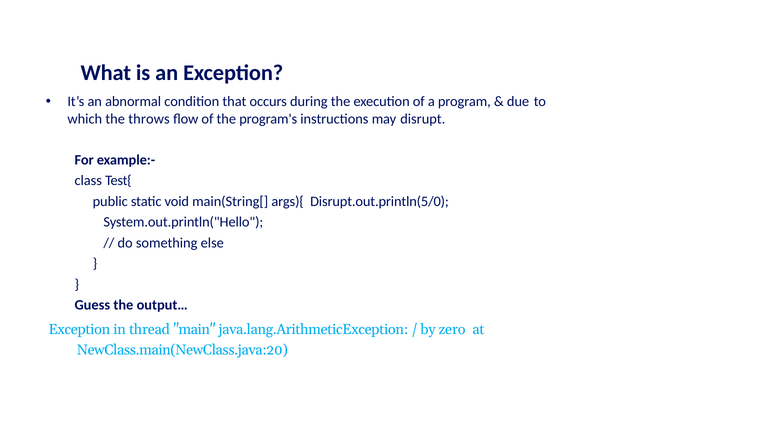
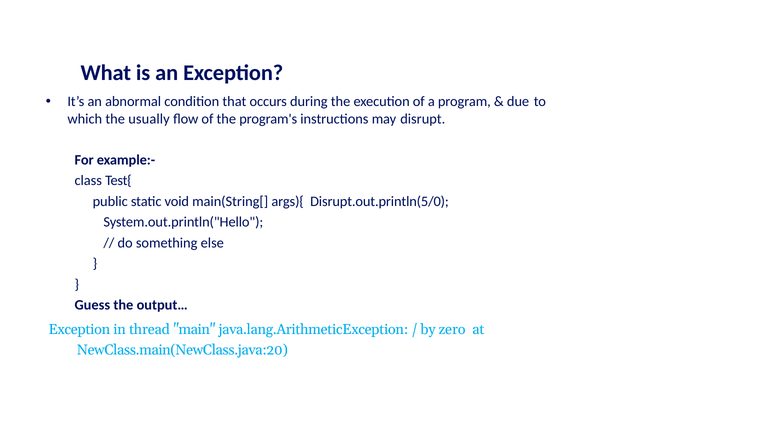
throws: throws -> usually (149, 119)
